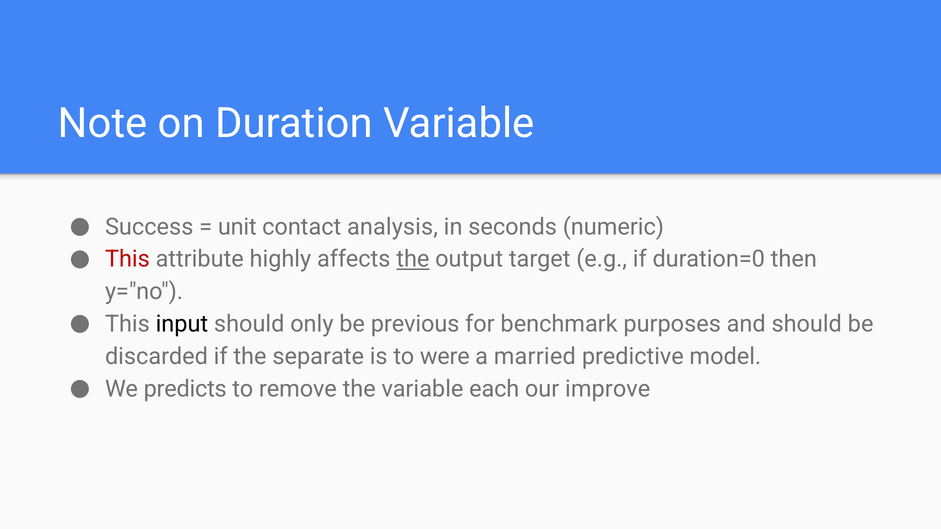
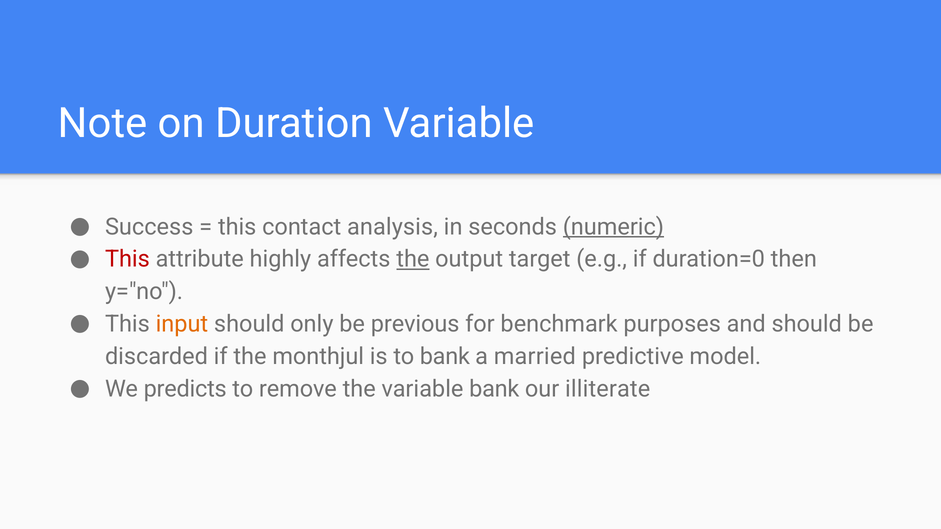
unit: unit -> this (237, 227)
numeric underline: none -> present (613, 227)
input colour: black -> orange (182, 324)
separate: separate -> monthjul (318, 357)
to were: were -> bank (445, 357)
variable each: each -> bank (494, 389)
improve: improve -> illiterate (608, 389)
